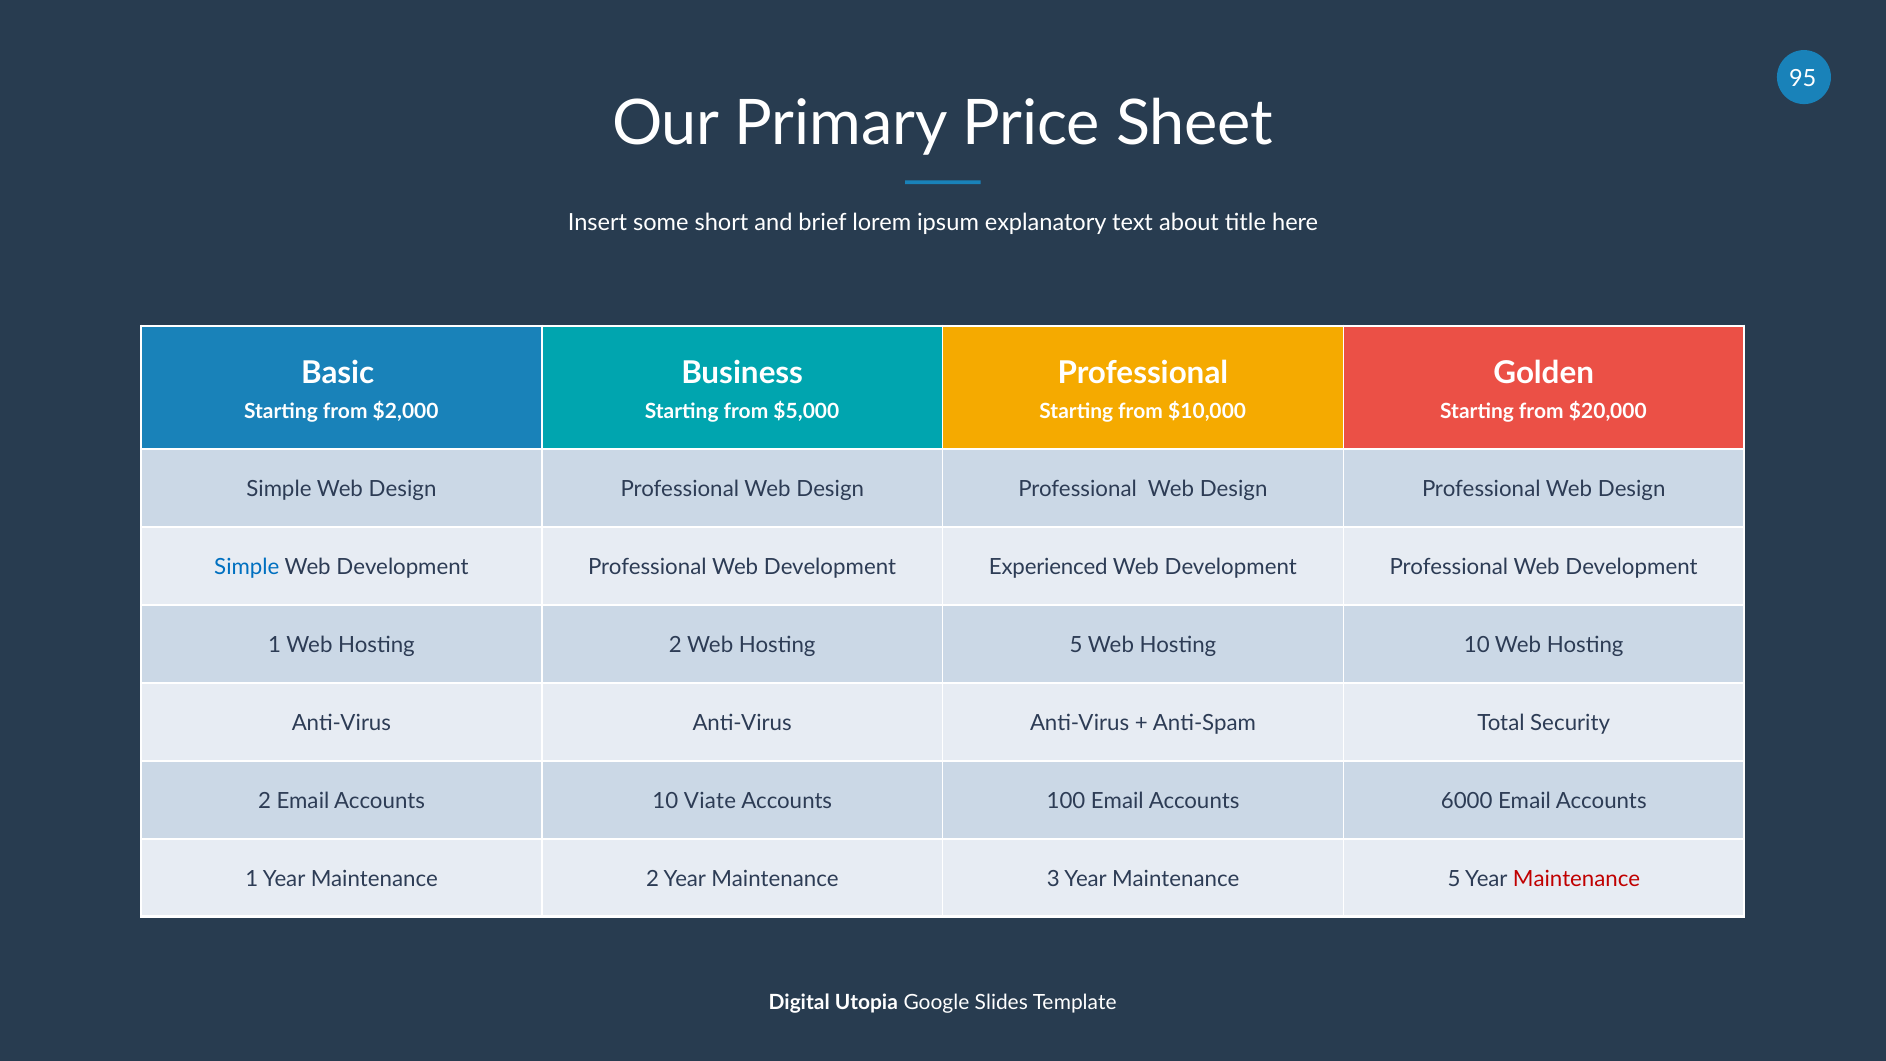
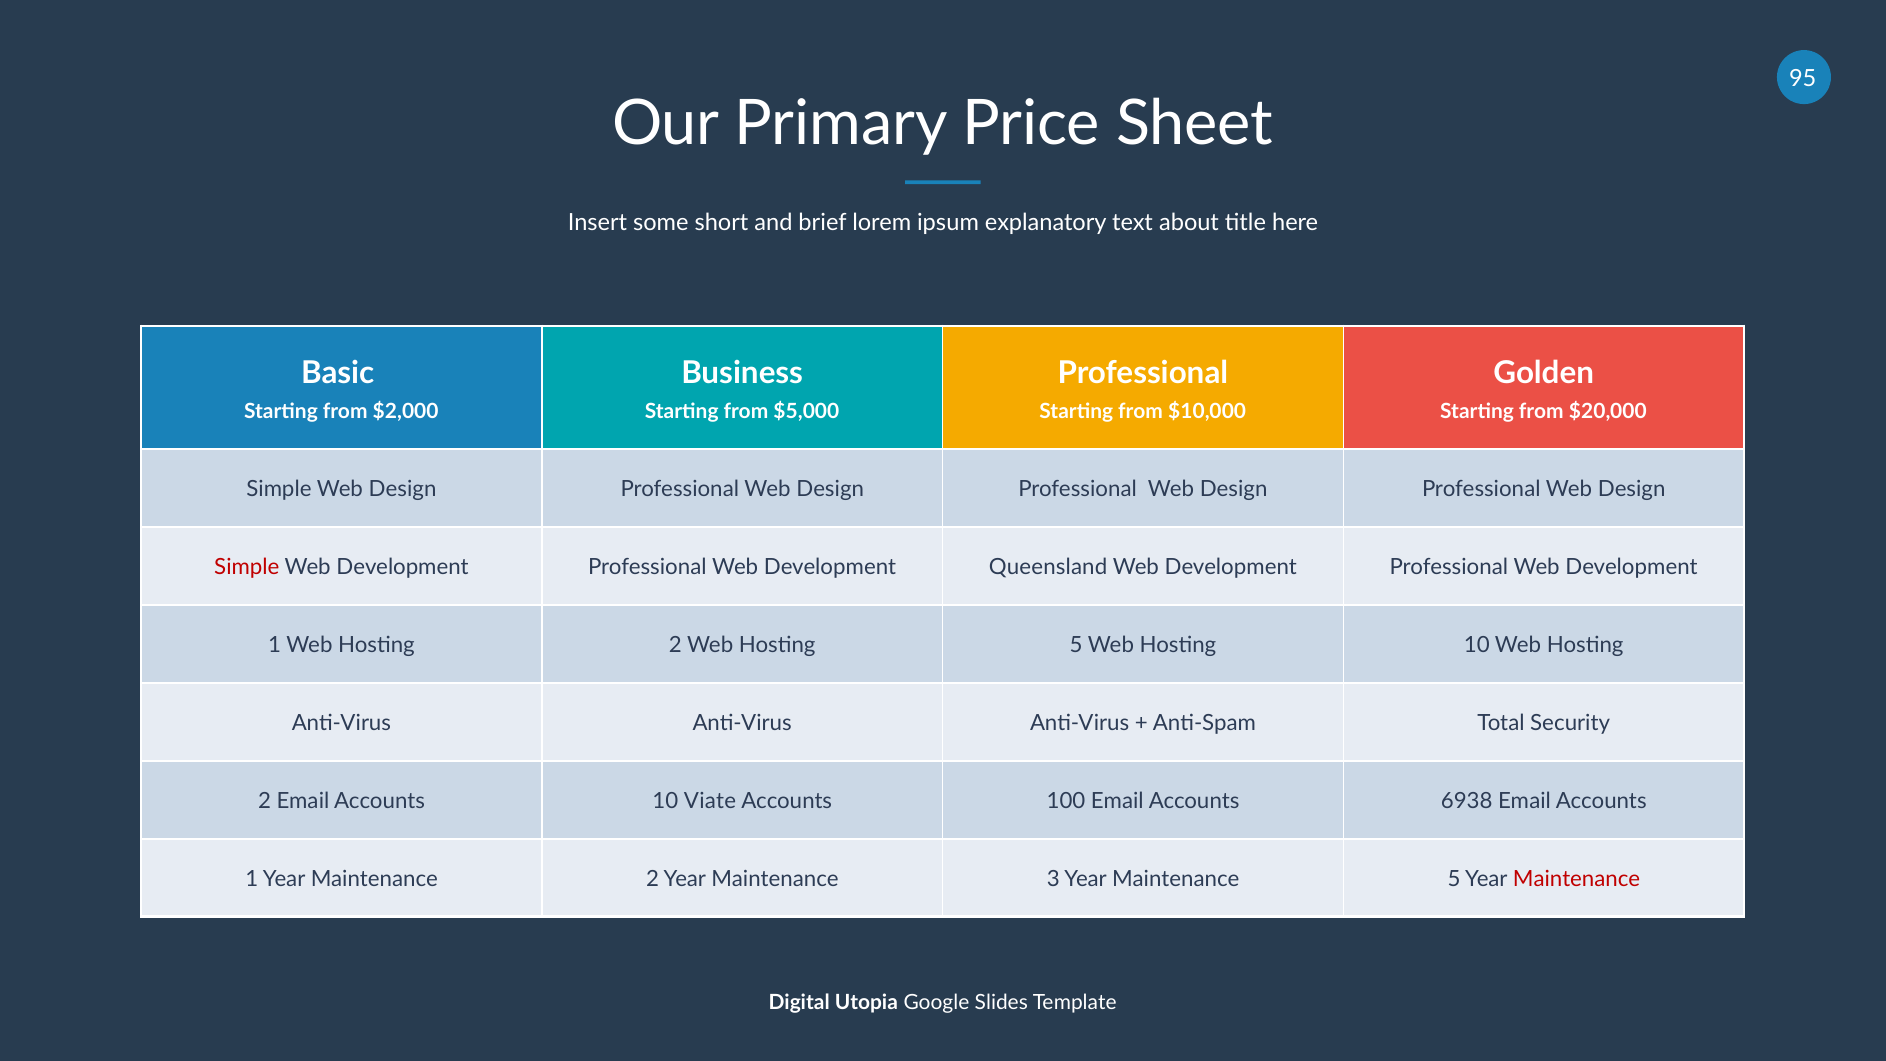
Simple colour: blue -> red (247, 567)
Experienced: Experienced -> Queensland (1048, 567)
6000: 6000 -> 6938 (1467, 801)
